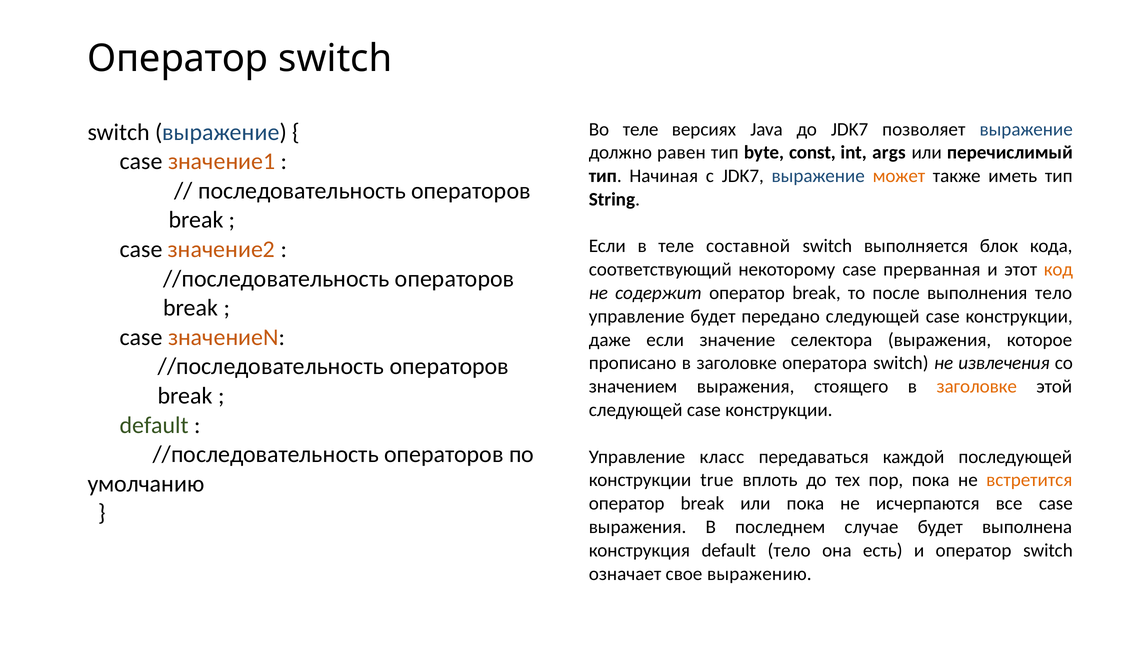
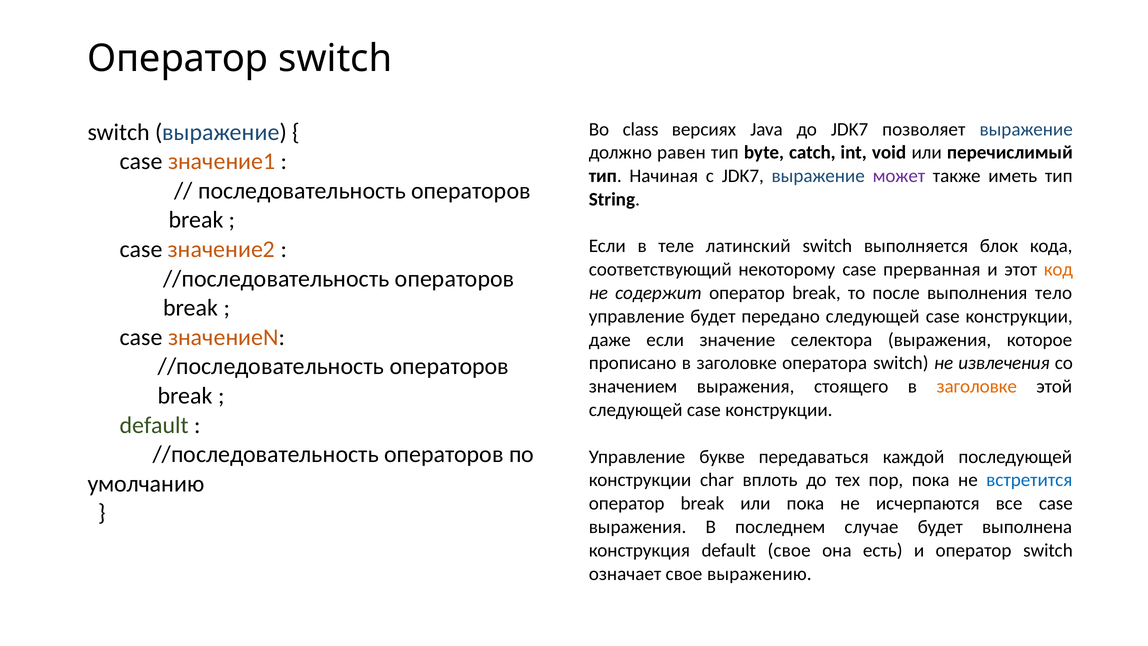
Во теле: теле -> class (641, 129)
const: const -> catch (812, 153)
args: args -> void (889, 153)
может colour: orange -> purple (899, 176)
составной: составной -> латинский (748, 246)
класс: класс -> букве (722, 457)
true: true -> char (717, 480)
встретится colour: orange -> blue (1029, 480)
default тело: тело -> свое (789, 550)
